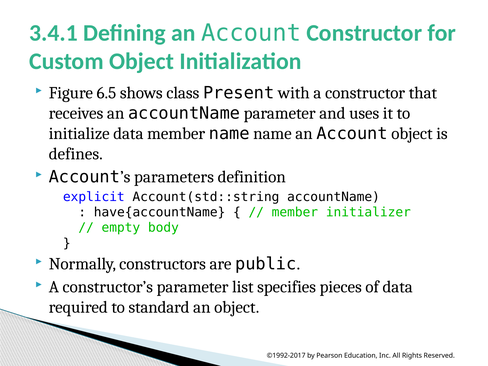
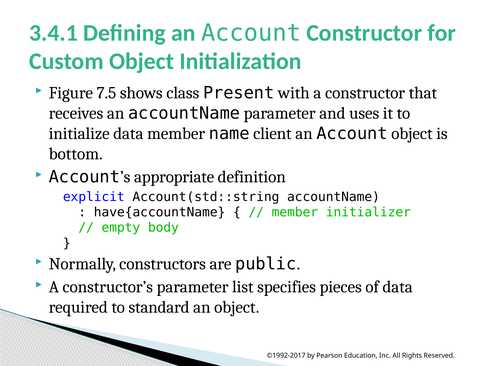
6.5: 6.5 -> 7.5 (106, 93)
name name: name -> client (272, 133)
defines: defines -> bottom (76, 154)
parameters: parameters -> appropriate (174, 177)
